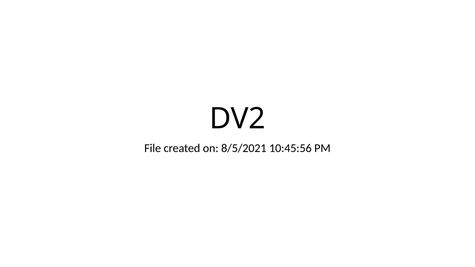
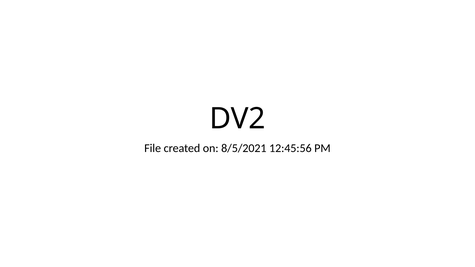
10:45:56: 10:45:56 -> 12:45:56 (290, 148)
